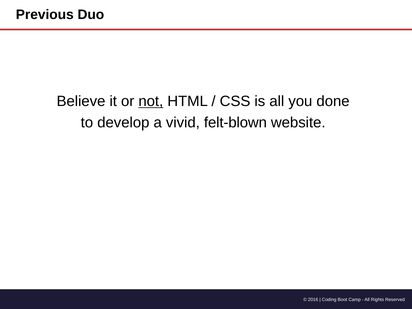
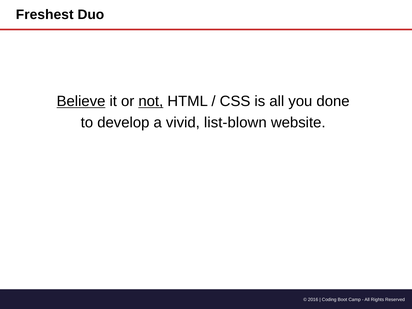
Previous: Previous -> Freshest (45, 15)
Believe underline: none -> present (81, 101)
felt-blown: felt-blown -> list-blown (235, 123)
